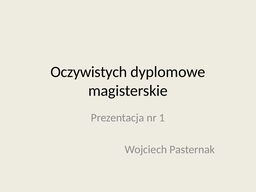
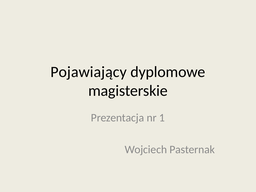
Oczywistych: Oczywistych -> Pojawiający (89, 72)
